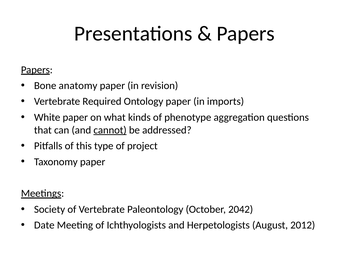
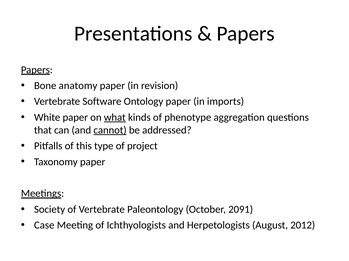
Required: Required -> Software (102, 102)
what underline: none -> present (115, 118)
2042: 2042 -> 2091 (241, 210)
Date: Date -> Case (44, 226)
